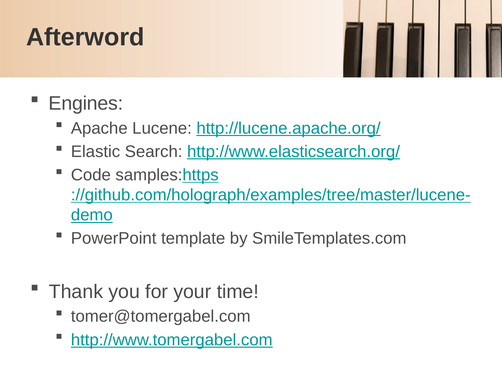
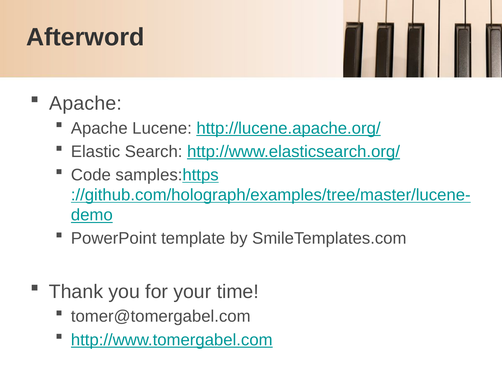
Engines: Engines -> Apache (86, 103)
